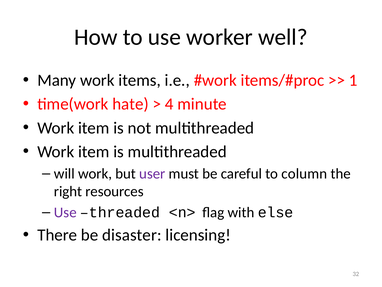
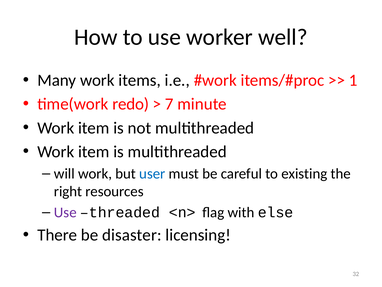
hate: hate -> redo (131, 104)
4: 4 -> 7 (169, 104)
user colour: purple -> blue (152, 173)
column: column -> existing (304, 173)
